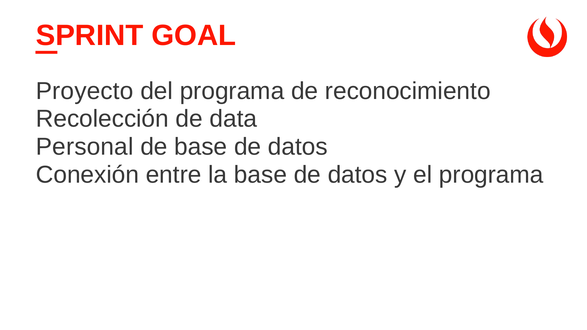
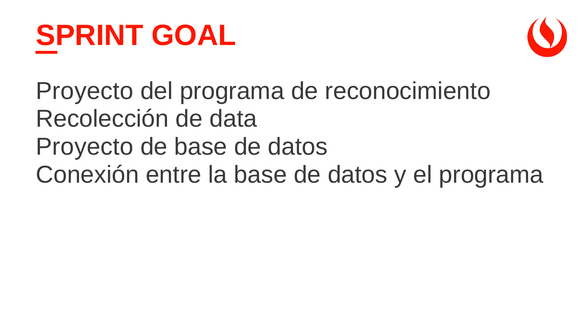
Personal: Personal -> Proyecto (85, 147)
